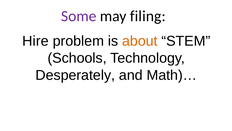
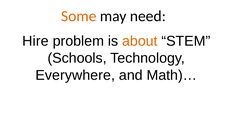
Some colour: purple -> orange (79, 16)
filing: filing -> need (148, 16)
Desperately: Desperately -> Everywhere (75, 75)
